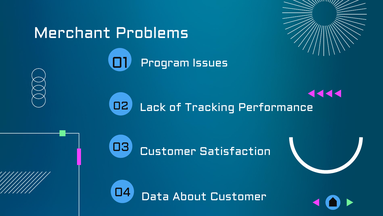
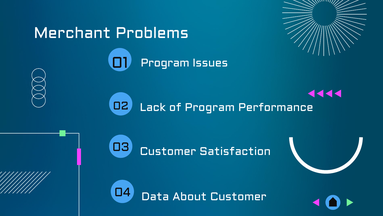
of Tracking: Tracking -> Program (210, 107)
